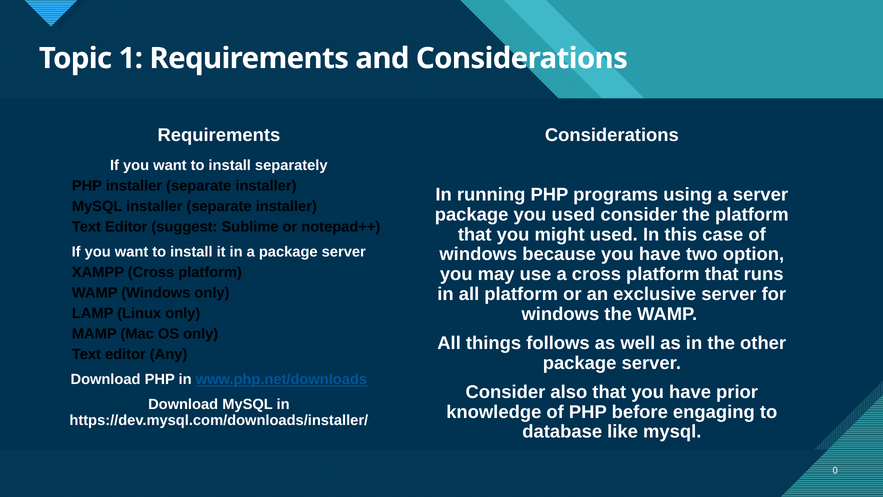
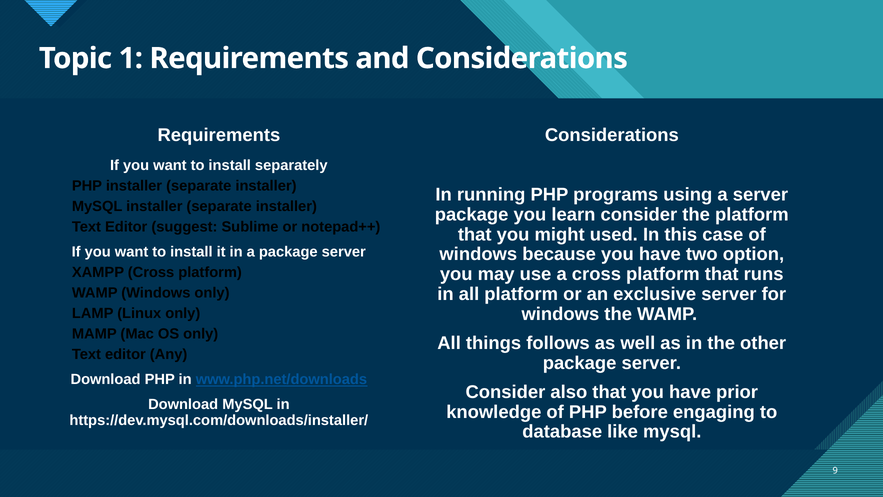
you used: used -> learn (573, 214)
0: 0 -> 9 (835, 470)
